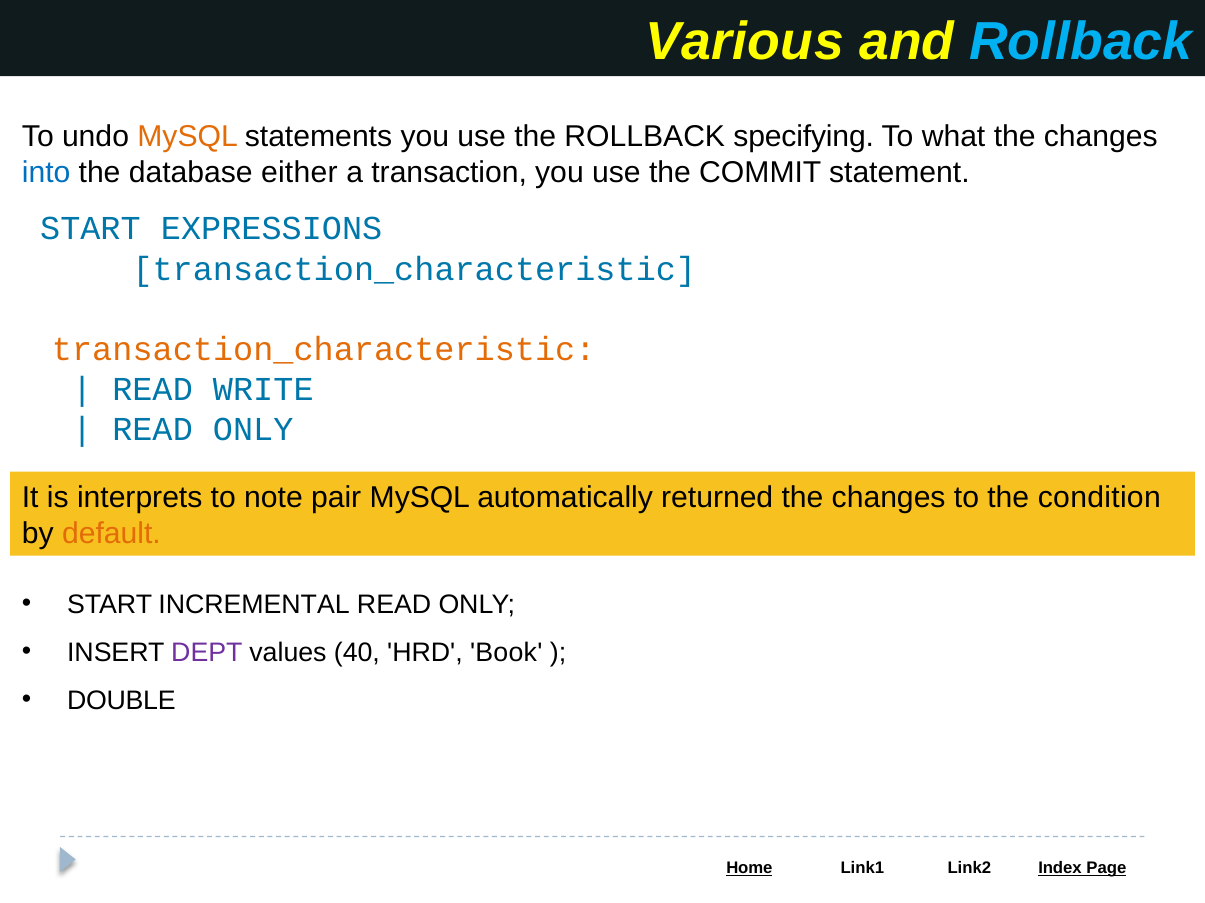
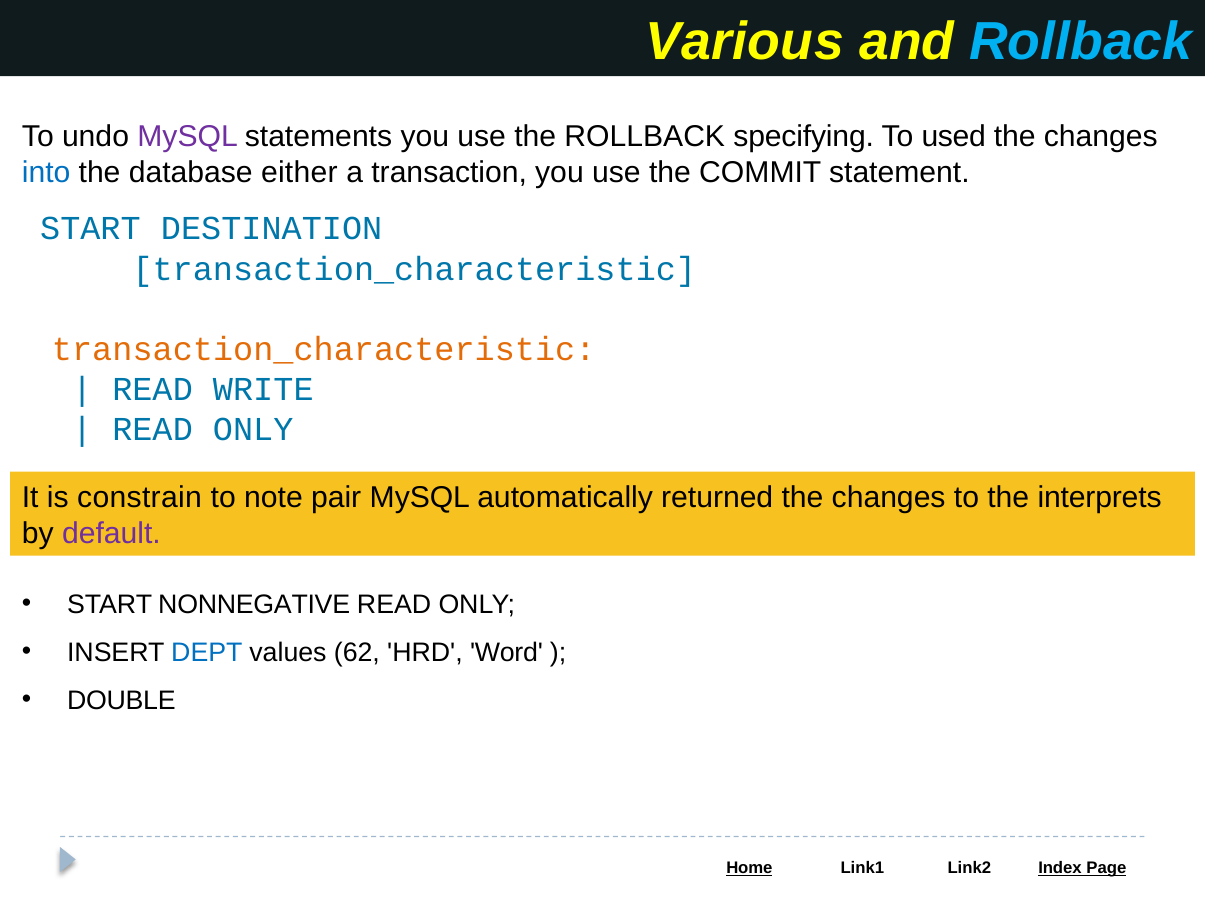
MySQL colour: orange -> purple (188, 137)
what: what -> used (954, 137)
EXPRESSIONS: EXPRESSIONS -> DESTINATION (272, 229)
interprets: interprets -> constrain (140, 498)
condition: condition -> interprets (1100, 498)
default colour: orange -> purple (111, 534)
INCREMENTAL: INCREMENTAL -> NONNEGATIVE (254, 605)
DEPT colour: purple -> blue (207, 653)
40: 40 -> 62 (357, 653)
Book: Book -> Word (506, 653)
